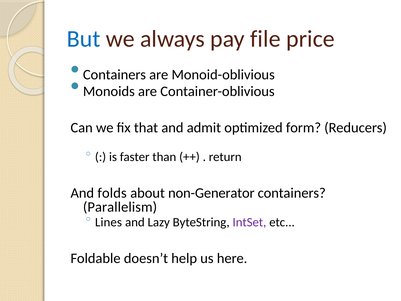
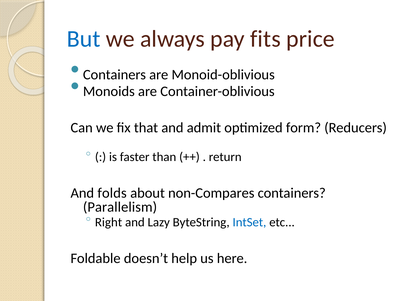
file: file -> fits (265, 39)
non-Generator: non-Generator -> non-Compares (211, 193)
Lines: Lines -> Right (109, 222)
IntSet colour: purple -> blue (249, 222)
